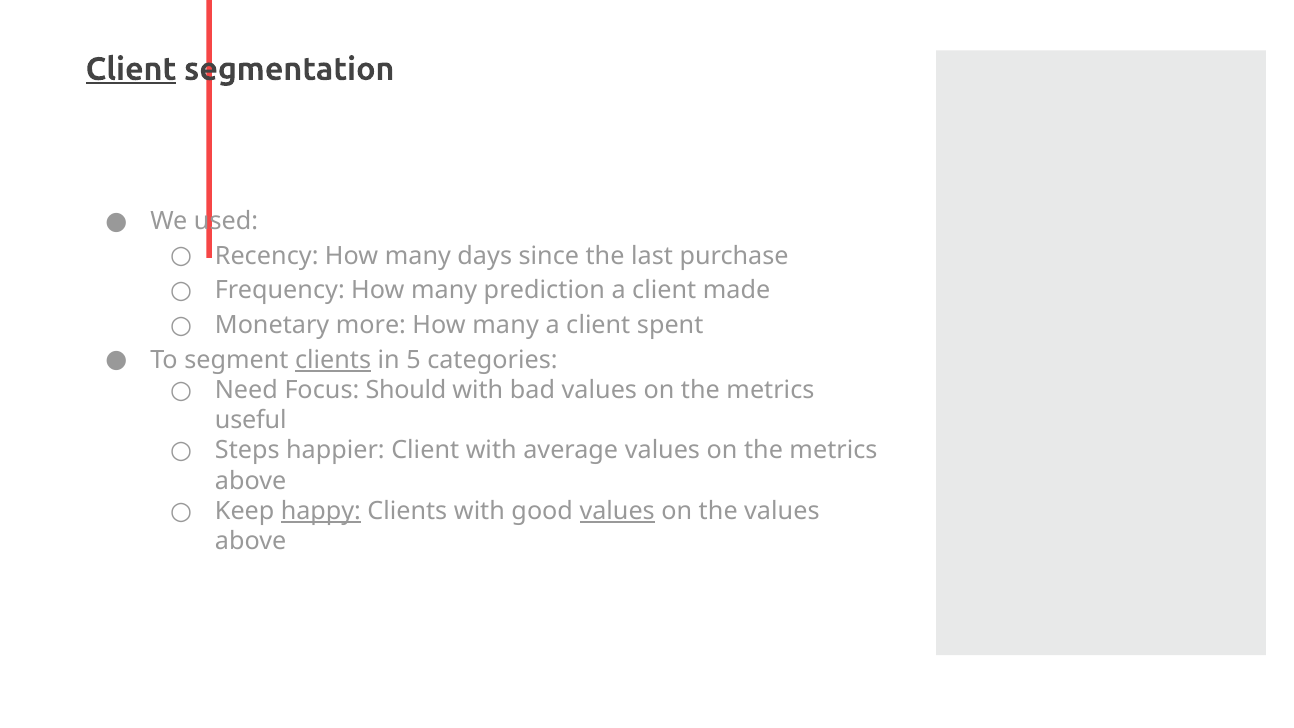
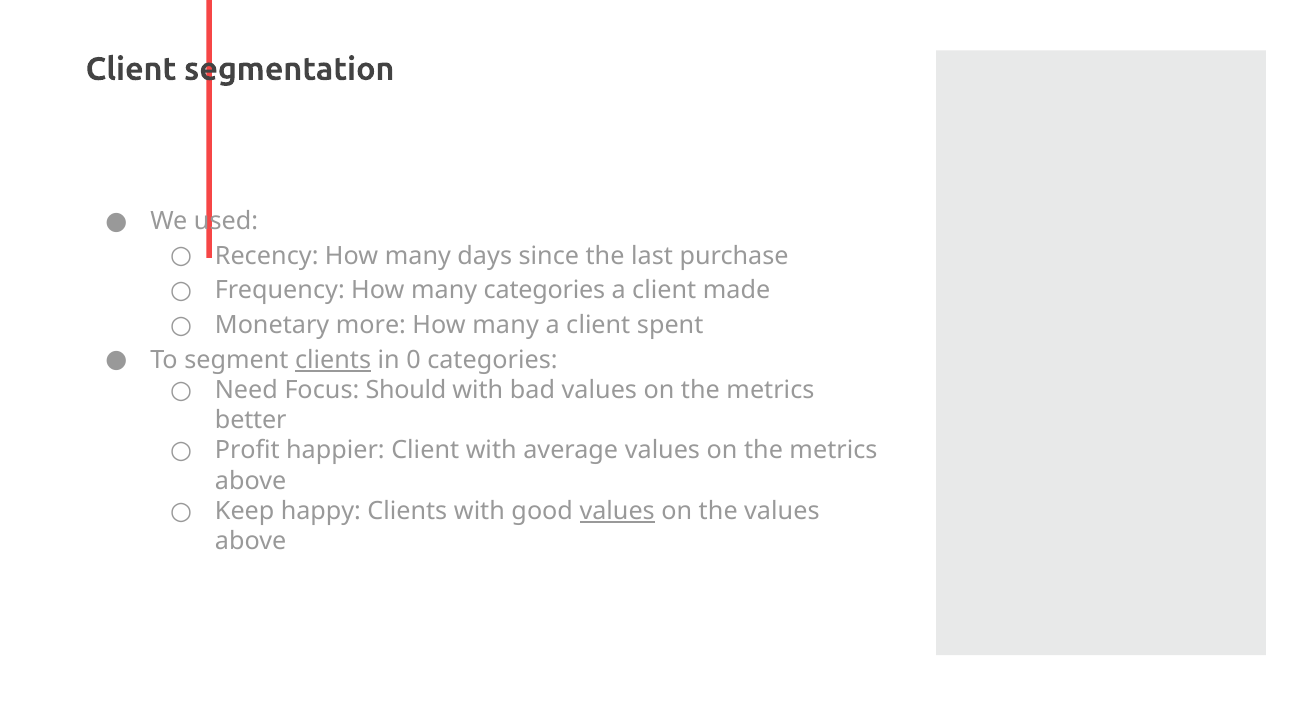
Client underline: present -> none (131, 69)
many prediction: prediction -> categories (545, 291)
5: 5 -> 0 (413, 360)
useful: useful -> better (251, 420)
Steps: Steps -> Profit (247, 451)
happy underline: present -> none (321, 511)
